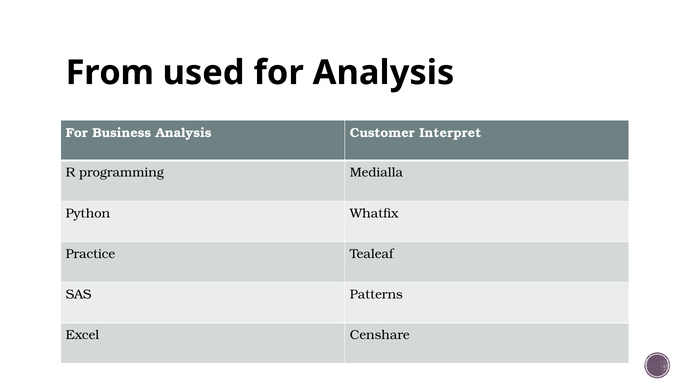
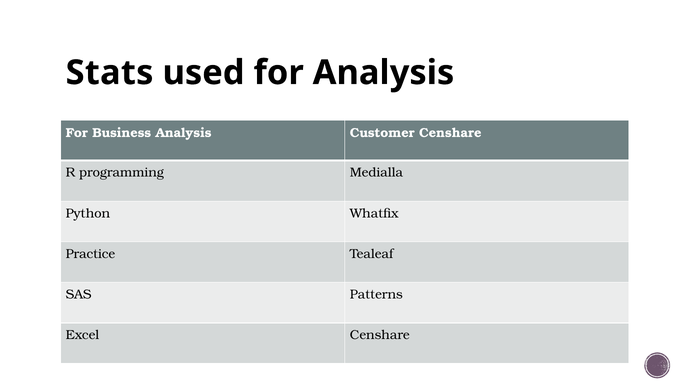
From: From -> Stats (110, 73)
Customer Interpret: Interpret -> Censhare (450, 133)
